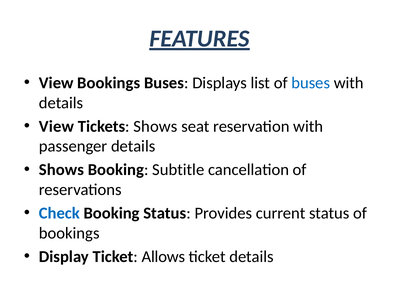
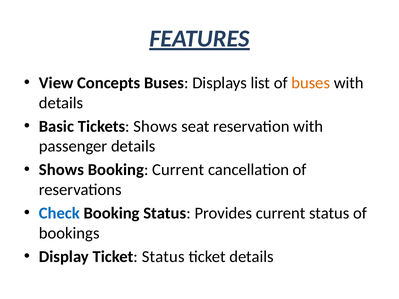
View Bookings: Bookings -> Concepts (109, 83)
buses colour: blue -> orange (311, 83)
View: View -> Basic (56, 126)
Booking Subtitle: Subtitle -> Current (178, 170)
Ticket Allows: Allows -> Status (163, 257)
